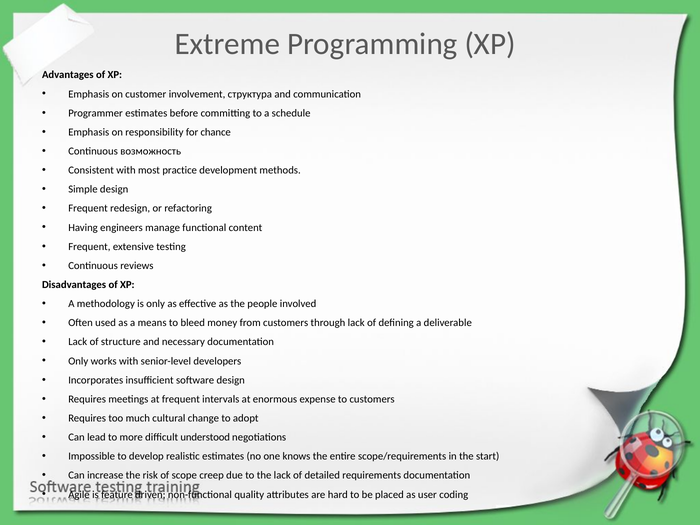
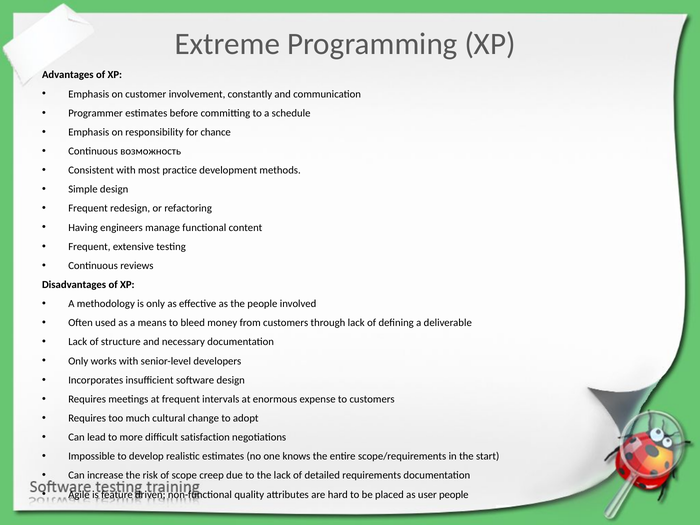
структура: структура -> constantly (250, 94)
understood: understood -> satisfaction (205, 437)
user coding: coding -> people (454, 495)
